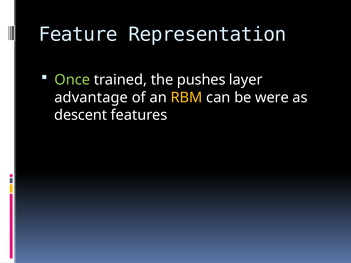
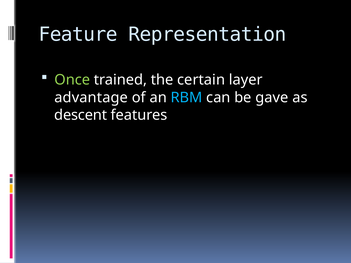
pushes: pushes -> certain (201, 80)
RBM colour: yellow -> light blue (187, 98)
were: were -> gave (272, 98)
